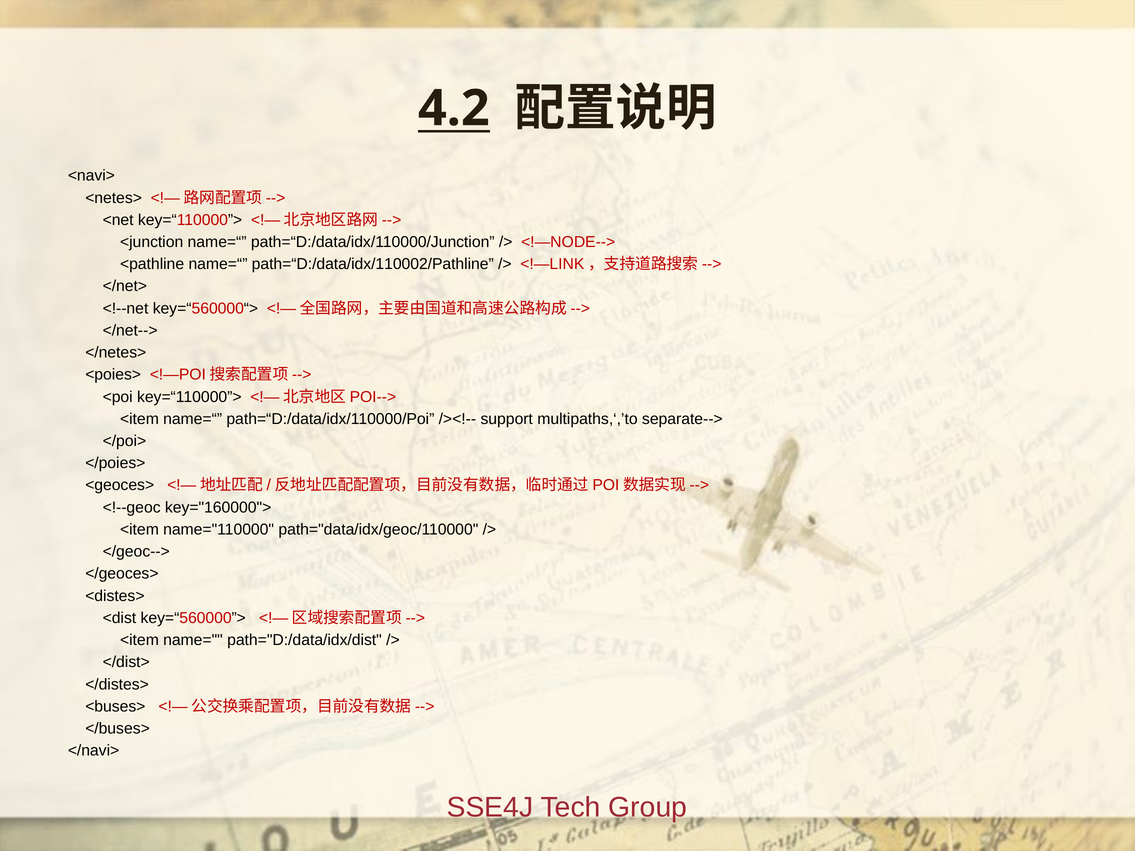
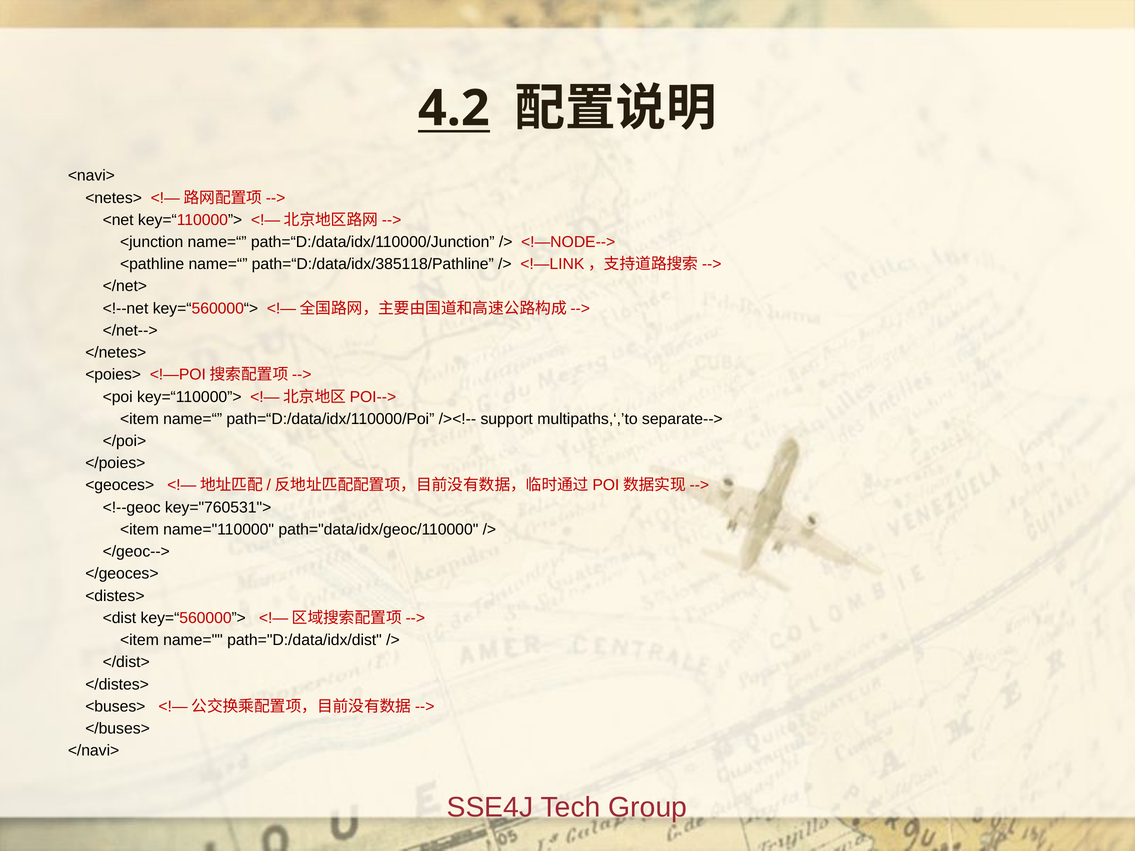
path=“D:/data/idx/110002/Pathline: path=“D:/data/idx/110002/Pathline -> path=“D:/data/idx/385118/Pathline (373, 264)
key="160000">: key="160000"> -> key="760531"> (218, 508)
